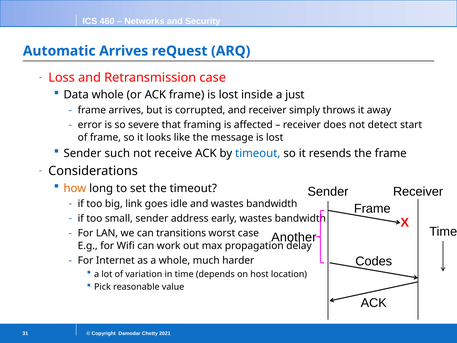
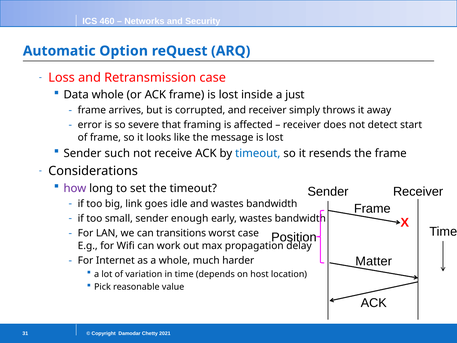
Automatic Arrives: Arrives -> Option (124, 51)
how colour: orange -> purple (75, 188)
address: address -> enough (190, 218)
Another: Another -> Position (294, 237)
Codes: Codes -> Matter (374, 261)
